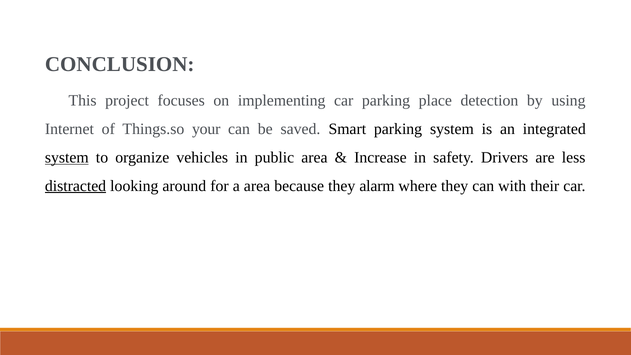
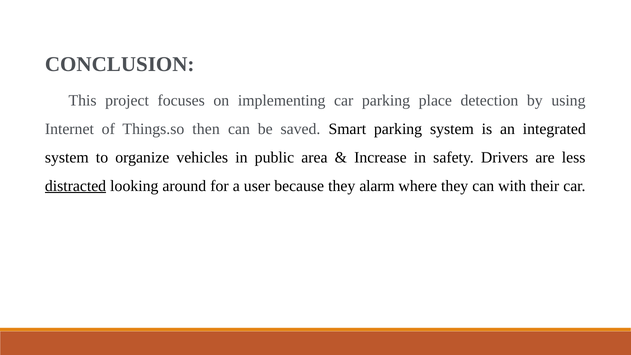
your: your -> then (206, 129)
system underline: present -> none (67, 157)
a area: area -> user (257, 186)
